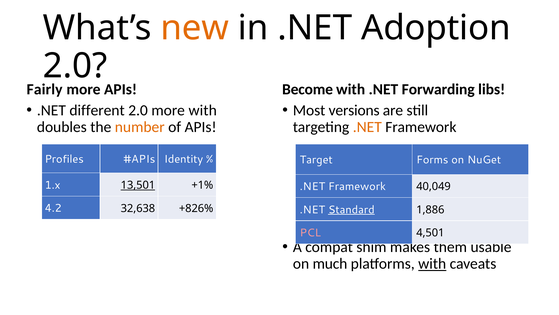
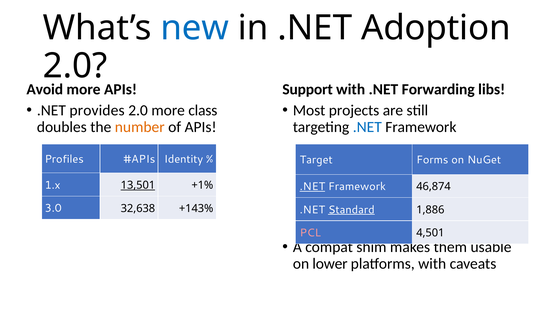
new colour: orange -> blue (195, 28)
Fairly: Fairly -> Avoid (45, 89)
Become: Become -> Support (308, 89)
different: different -> provides (97, 110)
more with: with -> class (203, 110)
versions: versions -> projects (354, 110)
.NET colour: orange -> blue (367, 127)
.NET underline: none -> present (312, 186)
40,049: 40,049 -> 46,874 (433, 186)
4.2: 4.2 -> 3.0 (53, 208)
+826%: +826% -> +143% (196, 208)
much: much -> lower (330, 263)
with underline: present -> none (432, 263)
